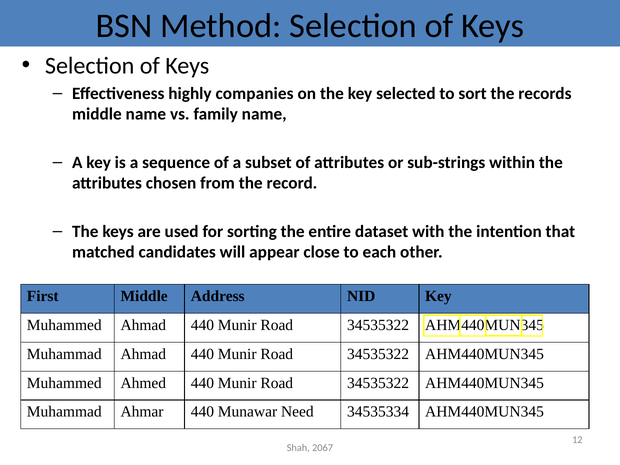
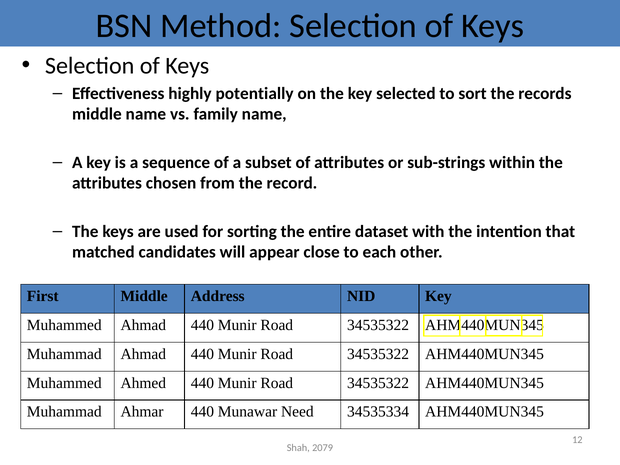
companies: companies -> potentially (255, 93)
2067: 2067 -> 2079 (323, 448)
